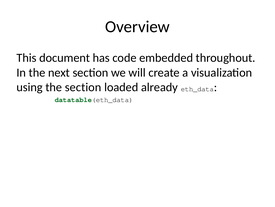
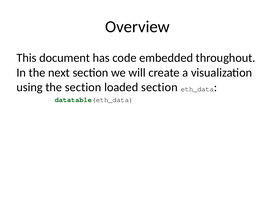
loaded already: already -> section (159, 87)
